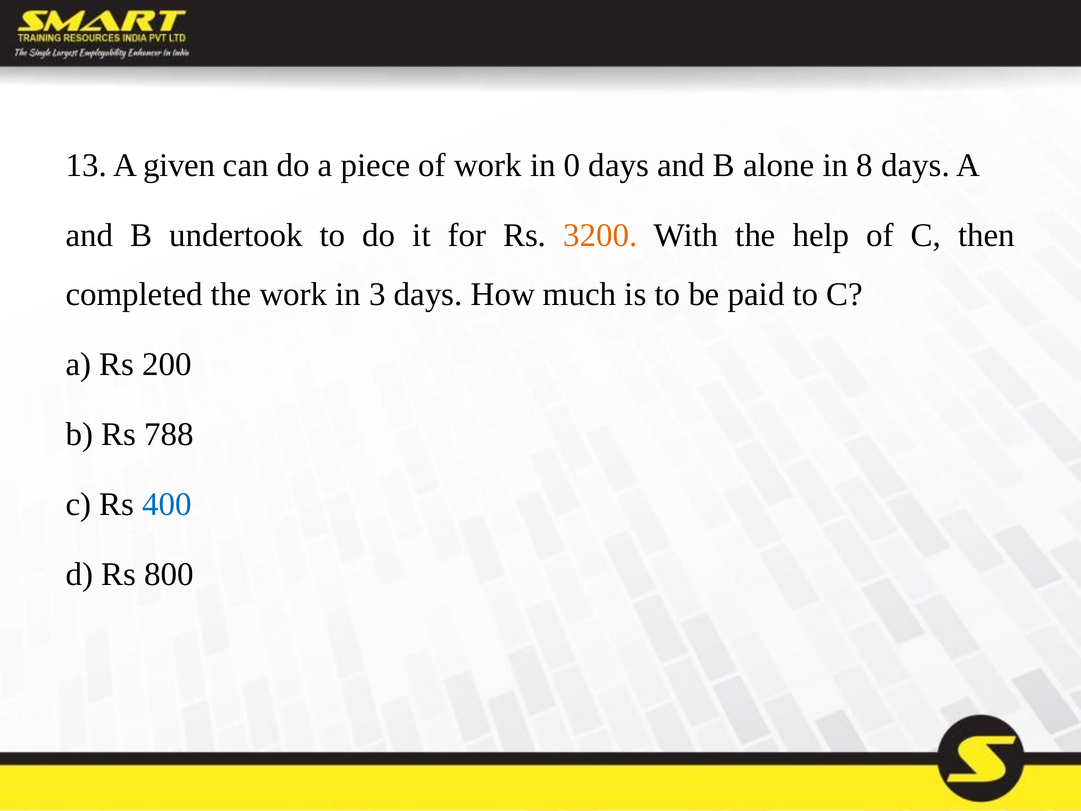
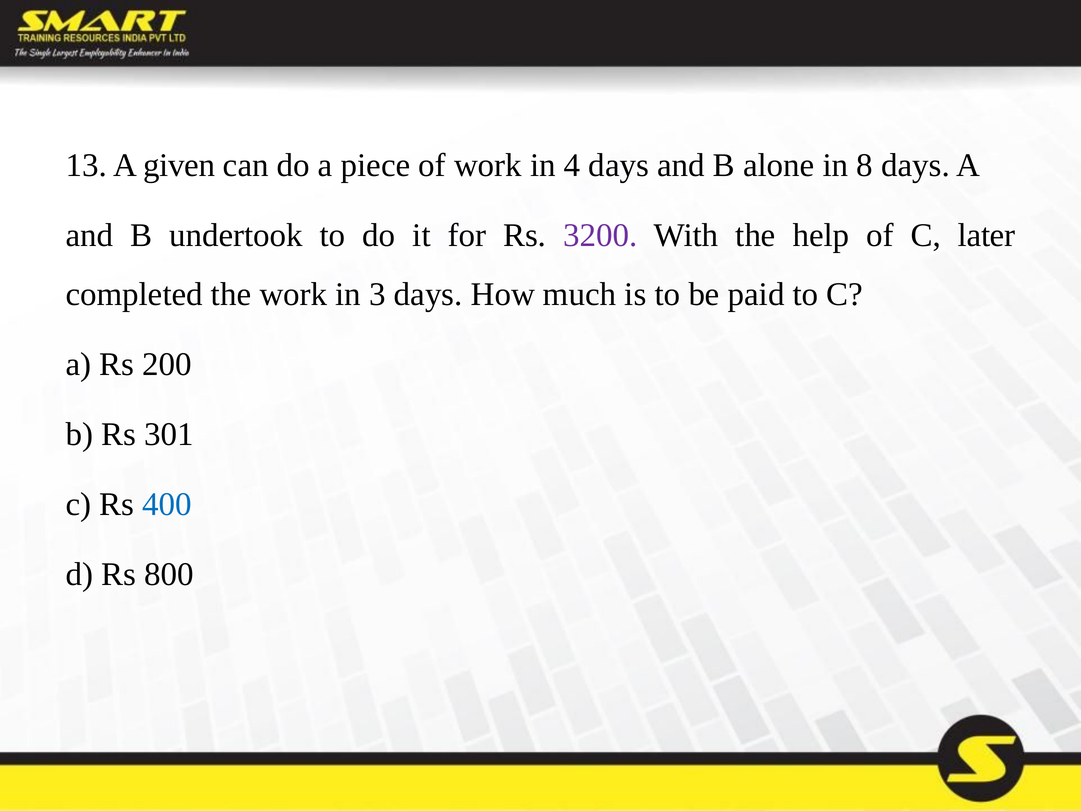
0: 0 -> 4 (572, 165)
3200 colour: orange -> purple (600, 235)
then: then -> later (987, 235)
788: 788 -> 301 (169, 434)
